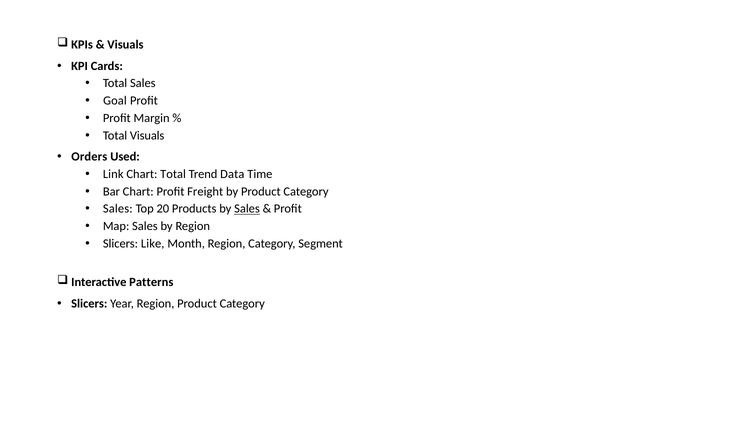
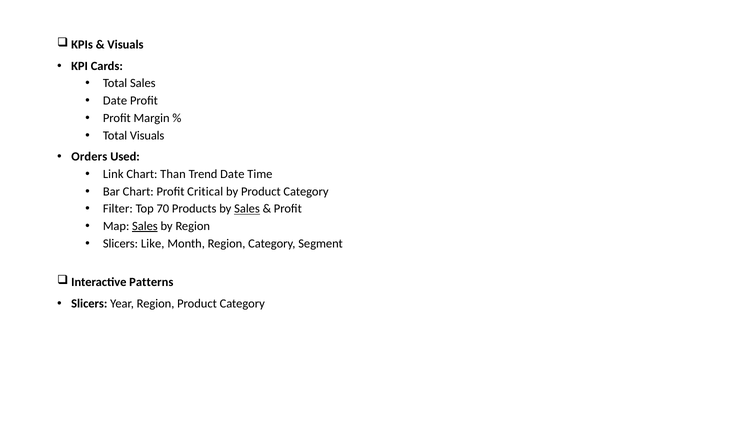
Goal: Goal -> Date (115, 101)
Chart Total: Total -> Than (173, 174)
Trend Data: Data -> Date (232, 174)
Freight: Freight -> Critical (205, 191)
Sales: Sales -> Filter (118, 209)
20: 20 -> 70 (163, 209)
Sales underline: none -> present (145, 226)
